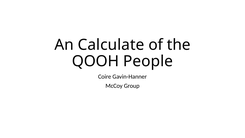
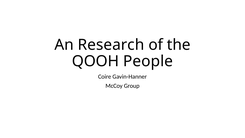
Calculate: Calculate -> Research (111, 45)
